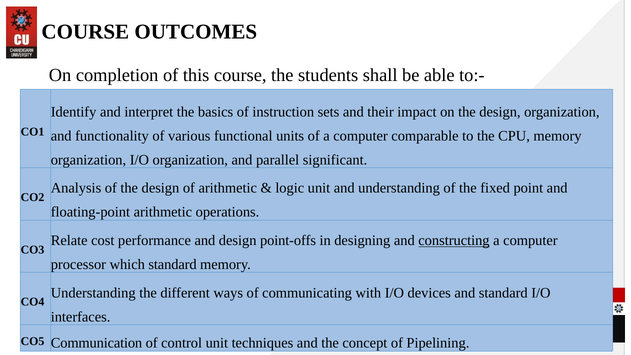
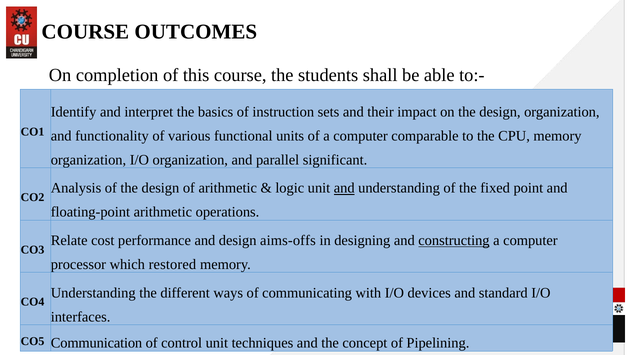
and underline: none -> present (344, 188)
point-offs: point-offs -> aims-offs (288, 240)
which standard: standard -> restored (172, 264)
